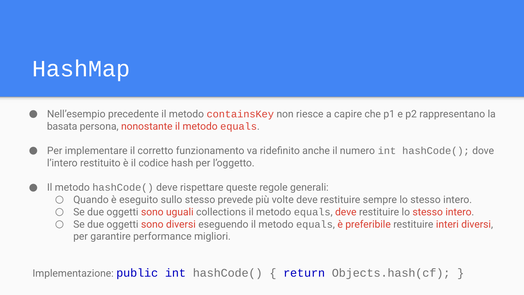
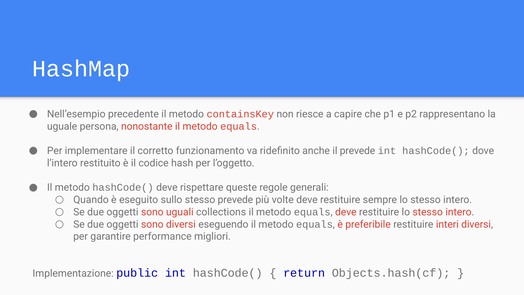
basata: basata -> uguale (62, 126)
il numero: numero -> prevede (357, 151)
